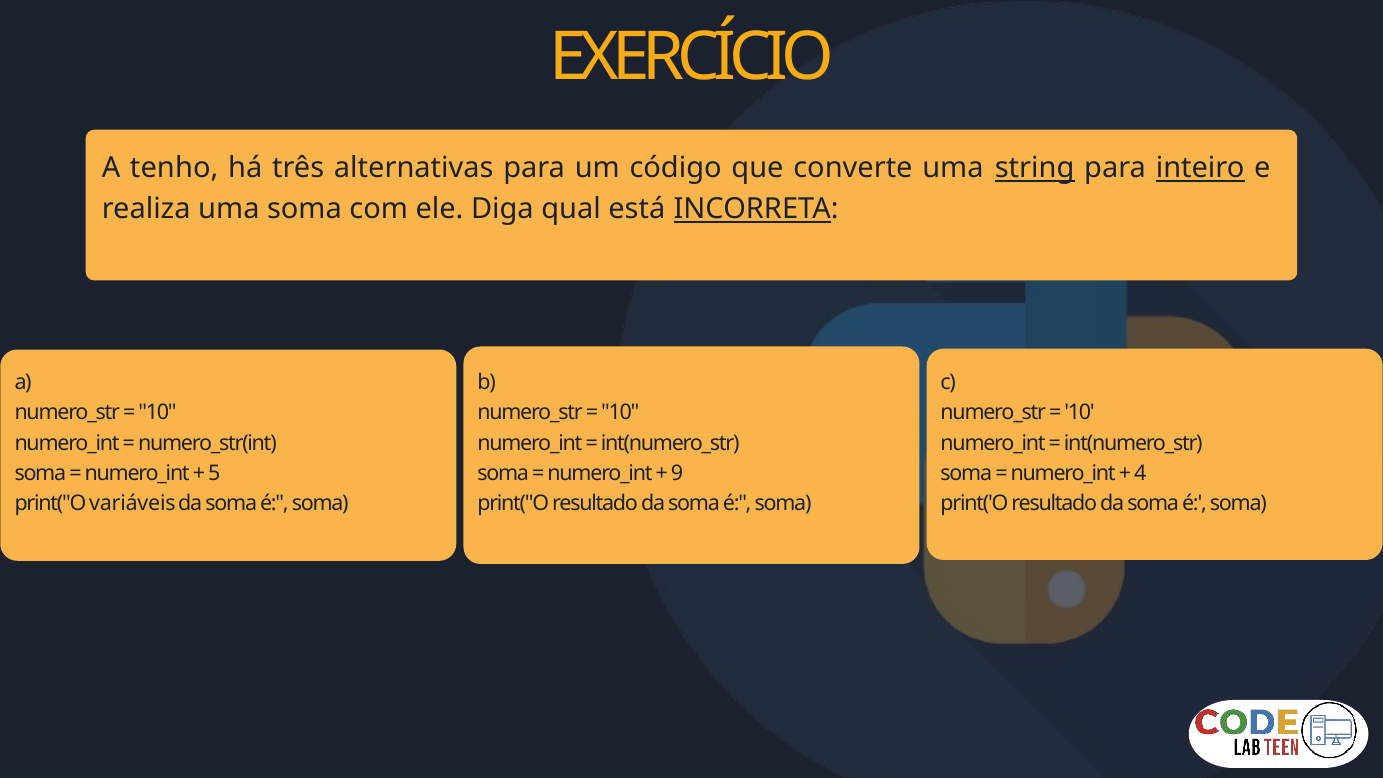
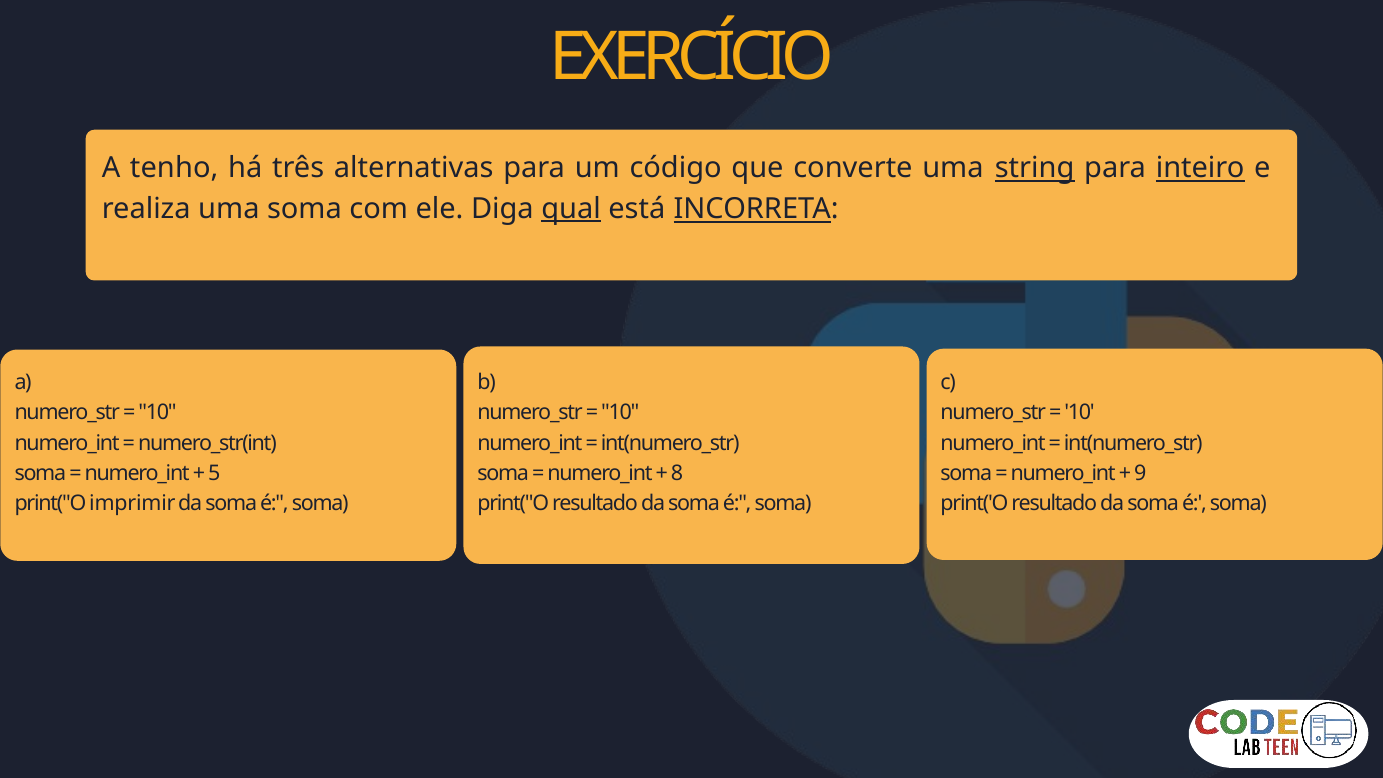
qual underline: none -> present (571, 208)
9: 9 -> 8 (677, 473)
4: 4 -> 9 (1140, 473)
variáveis: variáveis -> imprimir (132, 503)
